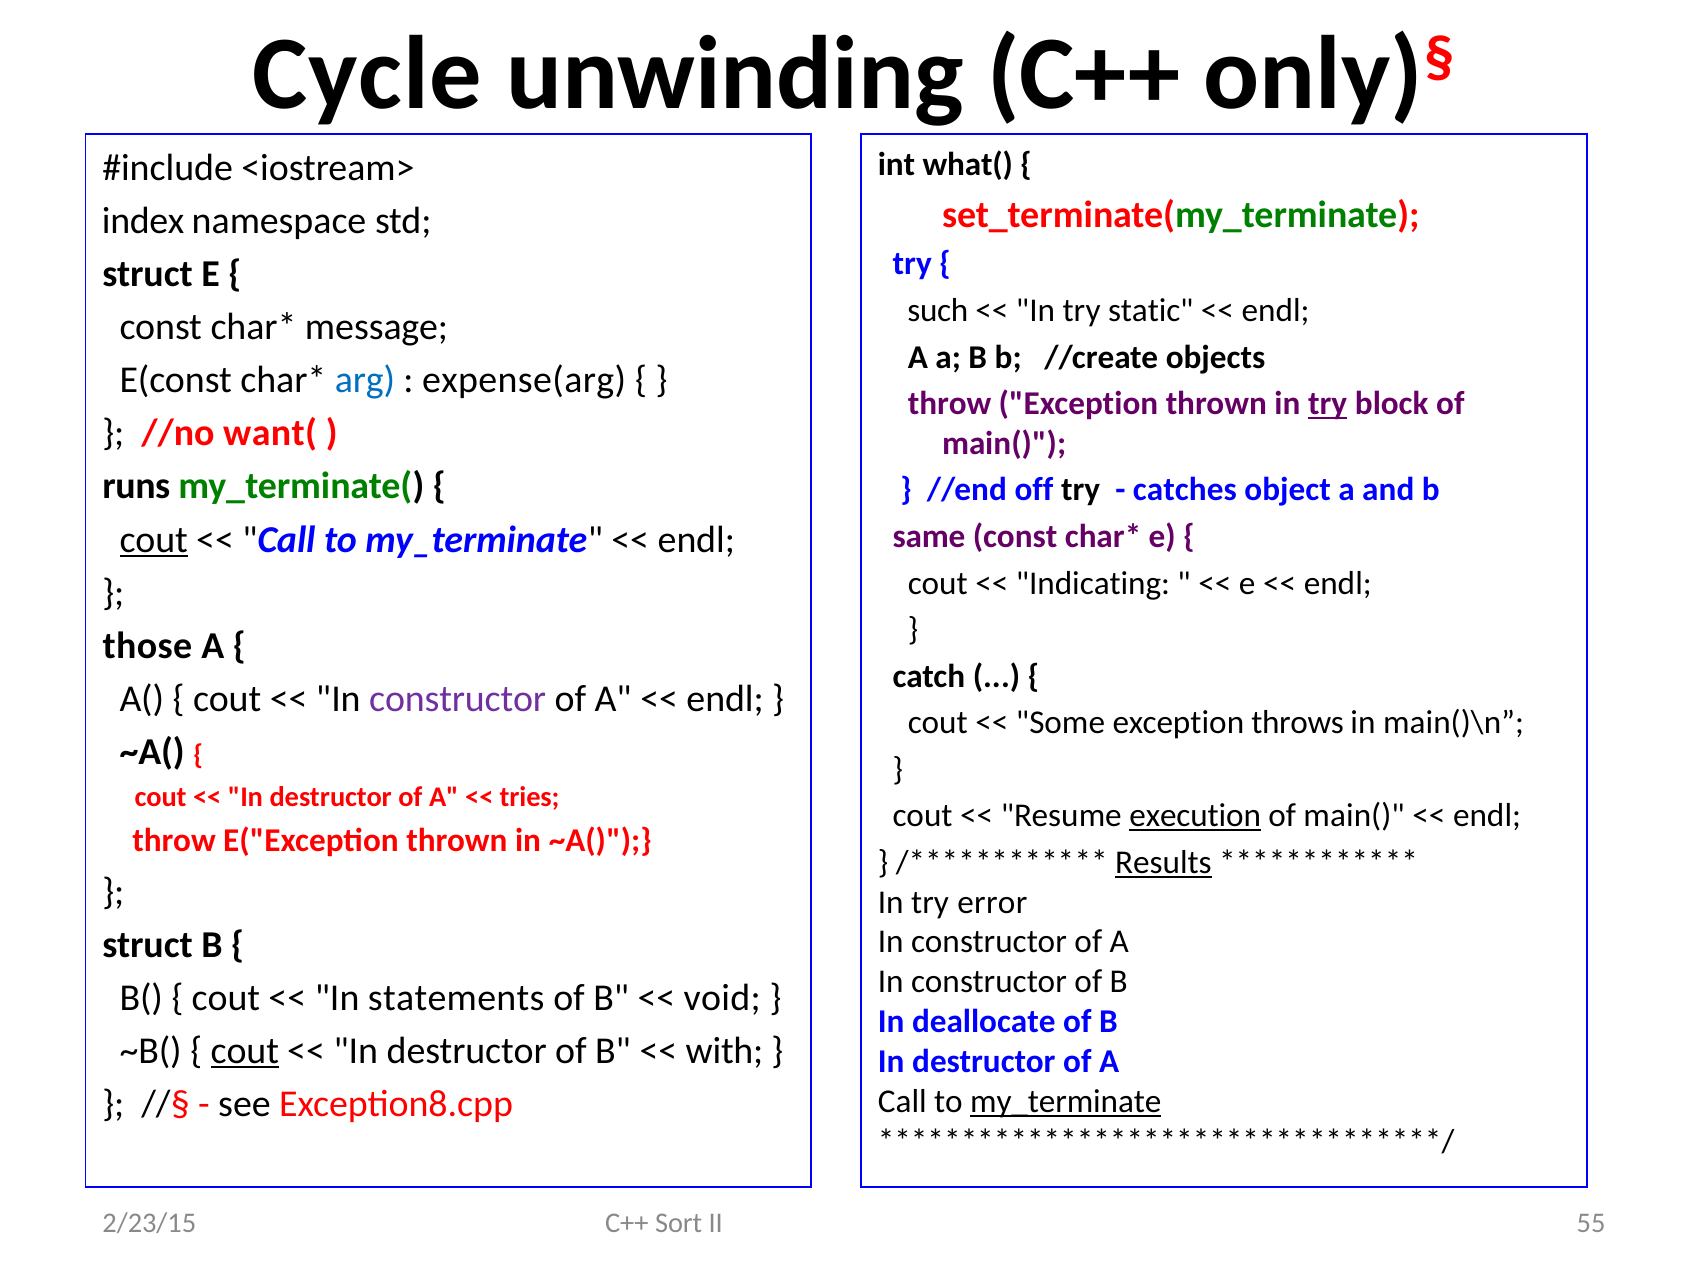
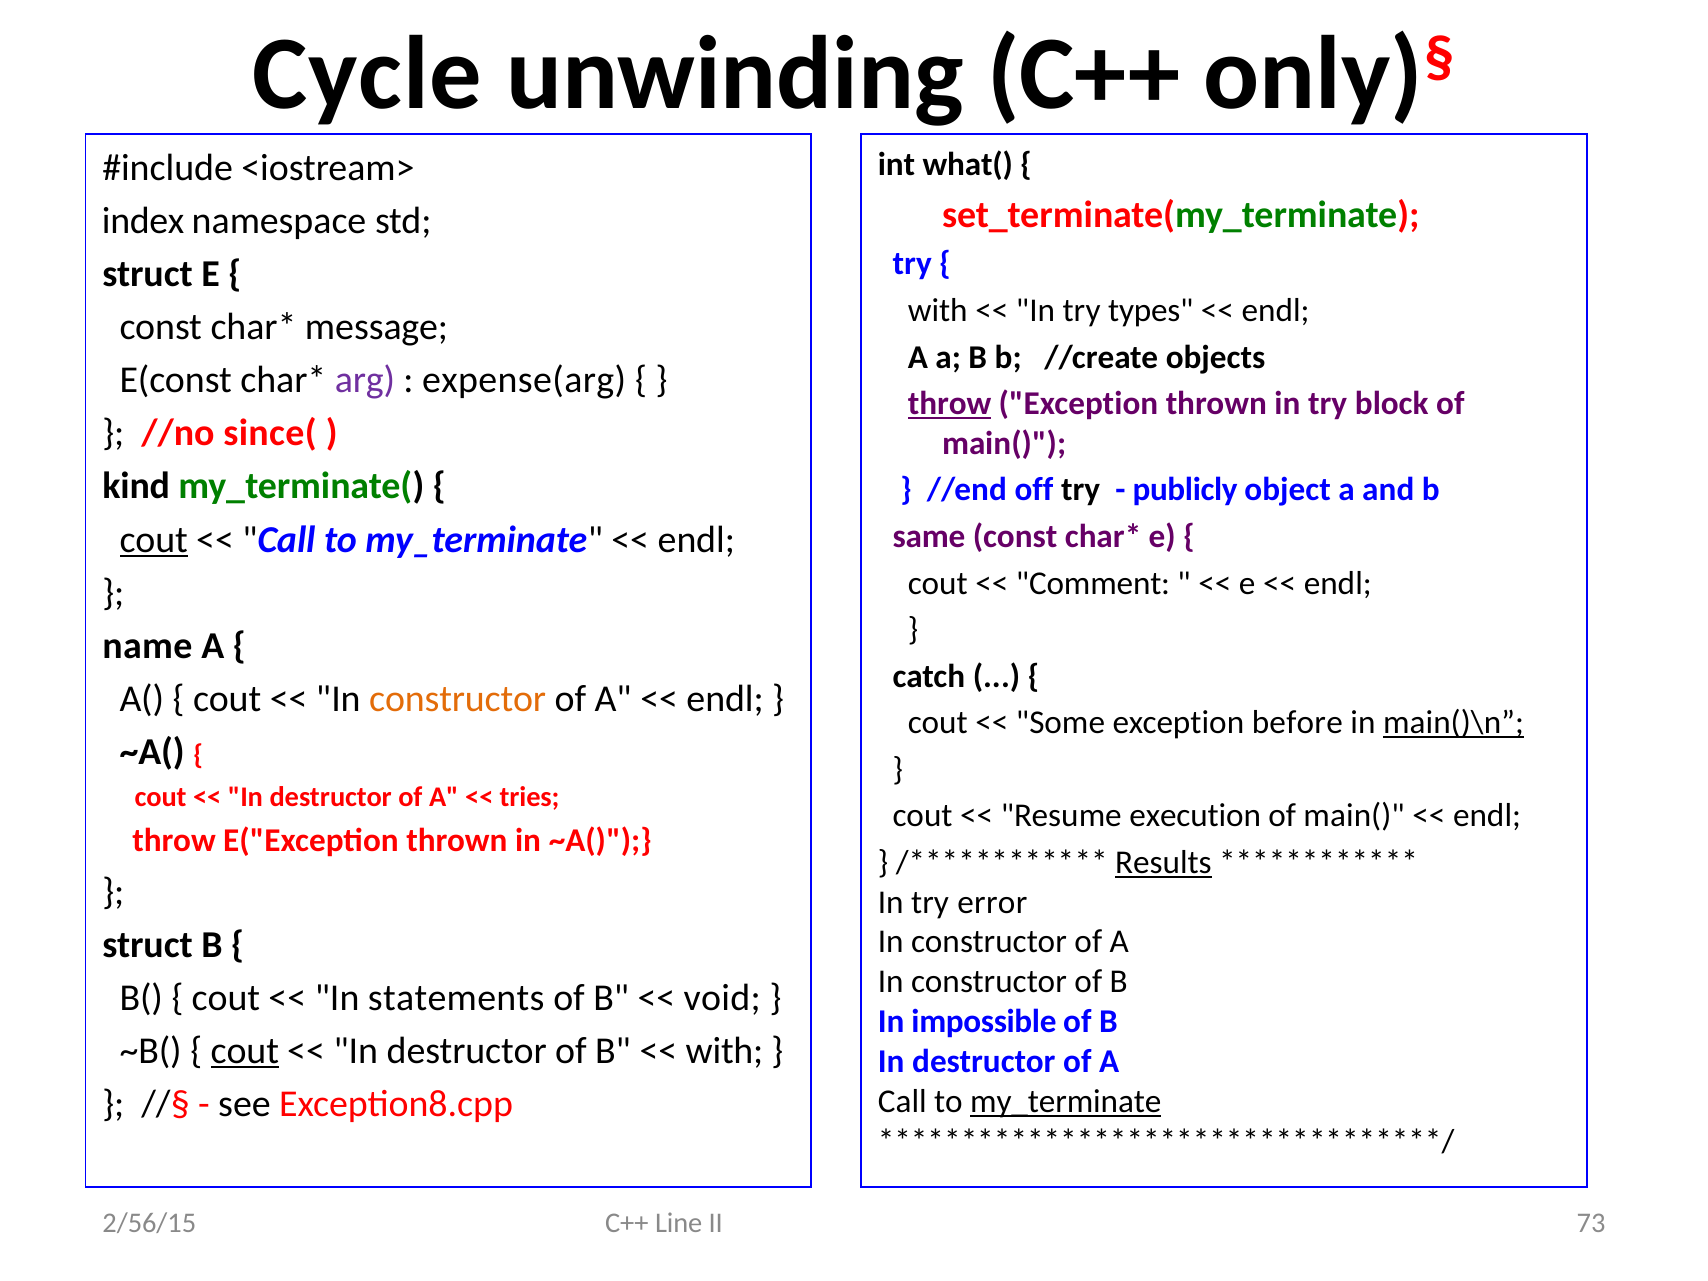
such: such -> with (938, 311)
static: static -> types (1151, 311)
arg colour: blue -> purple (365, 380)
throw underline: none -> present (950, 404)
try underline: present -> none (1328, 404)
want(: want( -> since( (270, 433)
runs: runs -> kind (136, 486)
catches: catches -> publicly (1185, 490)
Indicating: Indicating -> Comment (1093, 583)
those: those -> name (147, 646)
constructor colour: purple -> orange (458, 699)
throws: throws -> before (1297, 723)
main()\n underline: none -> present (1454, 723)
execution underline: present -> none (1195, 816)
deallocate: deallocate -> impossible (984, 1022)
2/23/15: 2/23/15 -> 2/56/15 (149, 1223)
Sort: Sort -> Line (679, 1223)
55: 55 -> 73 (1591, 1223)
